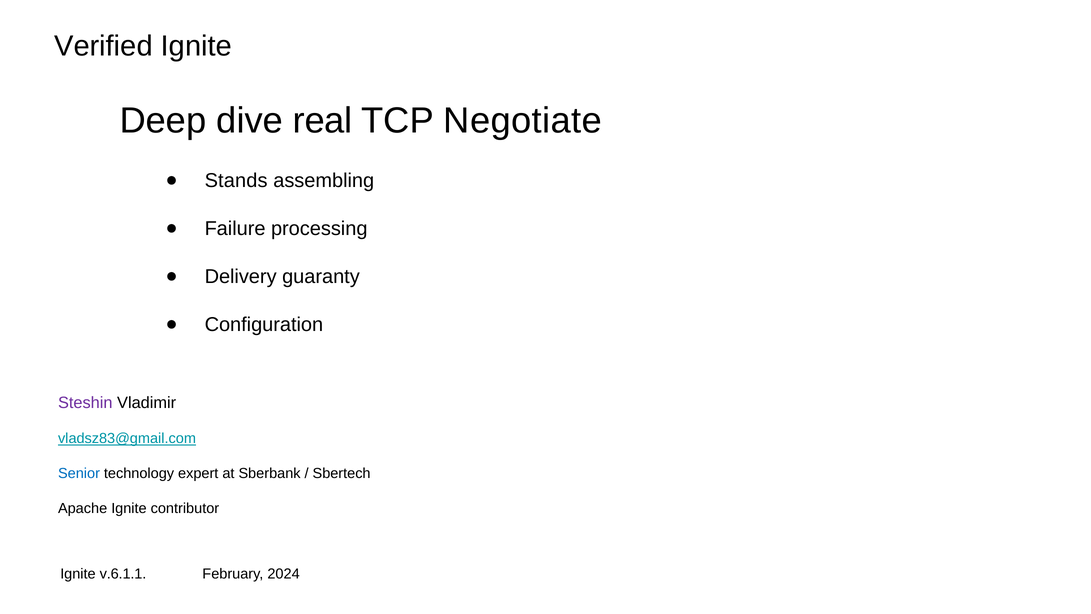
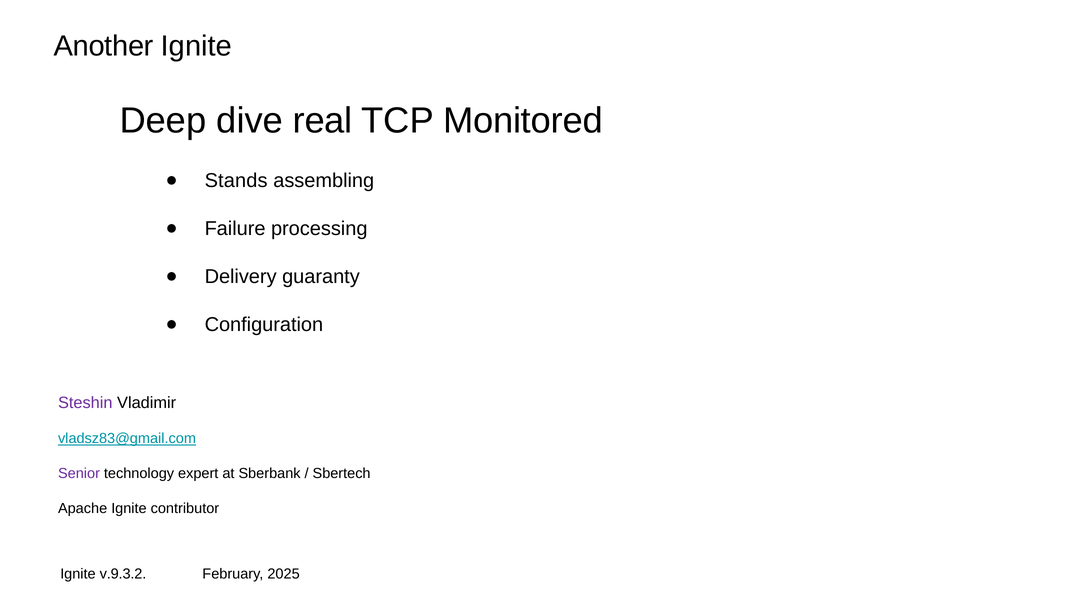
Verified: Verified -> Another (104, 46)
Negotiate: Negotiate -> Monitored (523, 121)
Senior colour: blue -> purple (79, 473)
v.6.1.1: v.6.1.1 -> v.9.3.2 (123, 574)
2024: 2024 -> 2025 (284, 574)
